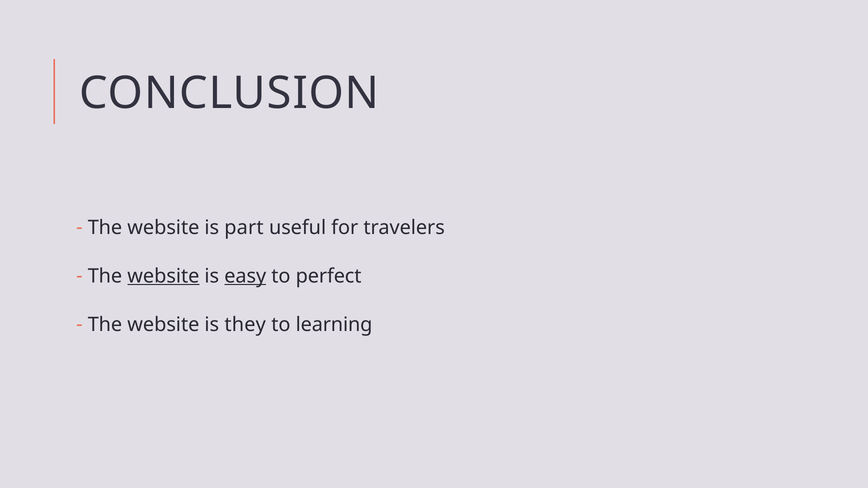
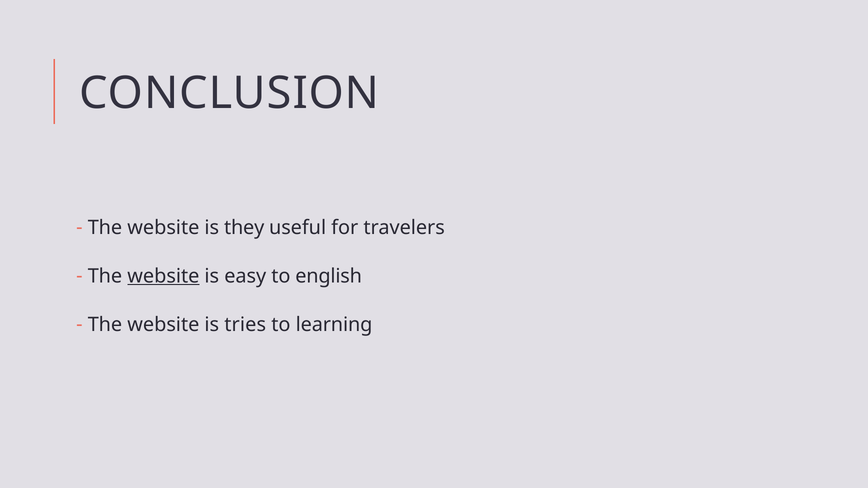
part: part -> they (244, 228)
easy underline: present -> none (245, 276)
perfect: perfect -> english (329, 276)
they: they -> tries (245, 325)
